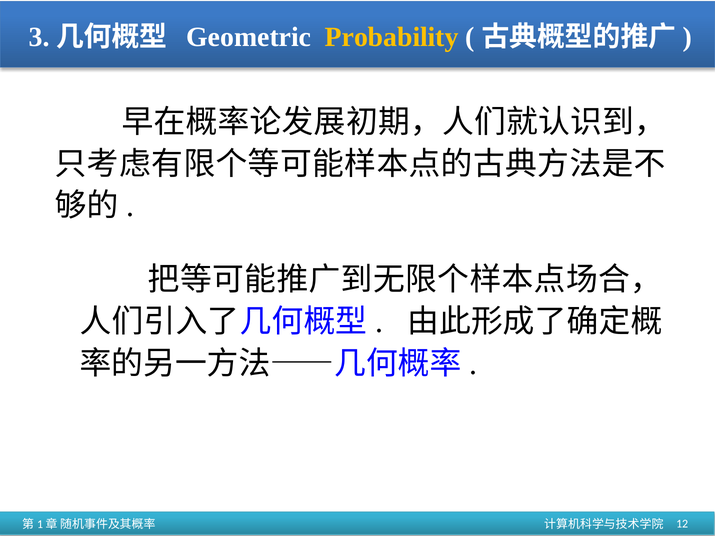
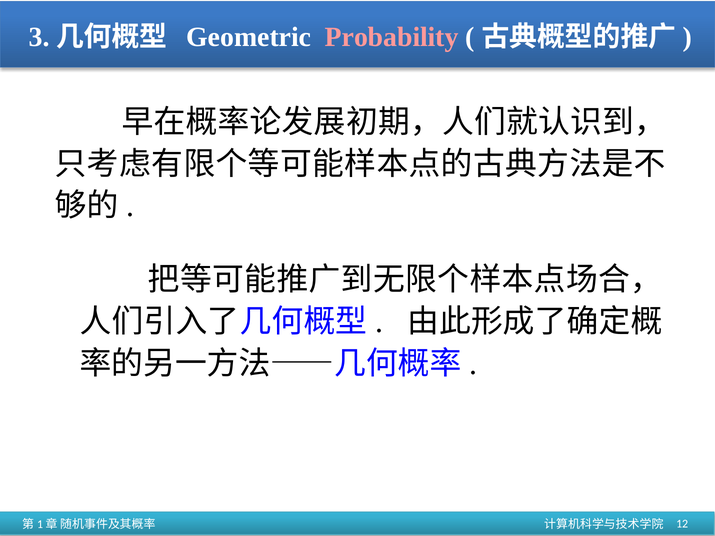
Probability colour: yellow -> pink (392, 37)
